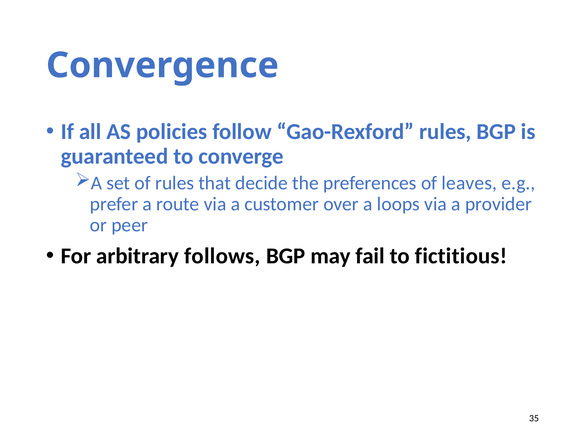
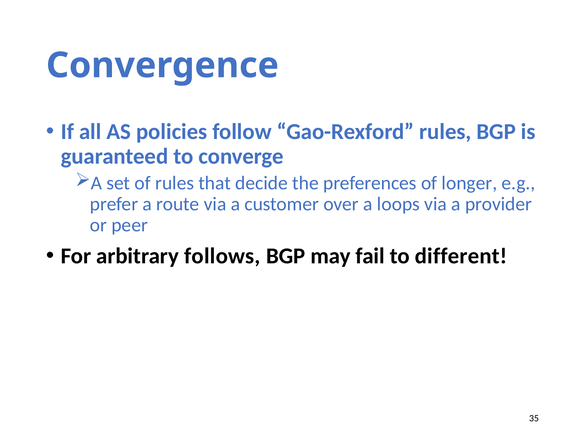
leaves: leaves -> longer (469, 183)
fictitious: fictitious -> different (461, 256)
